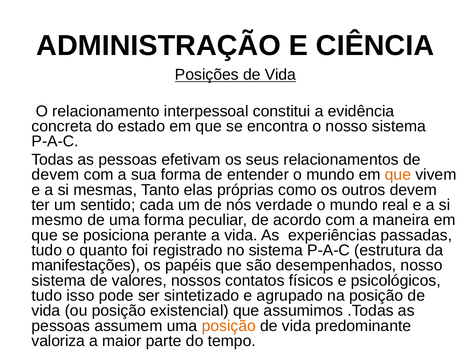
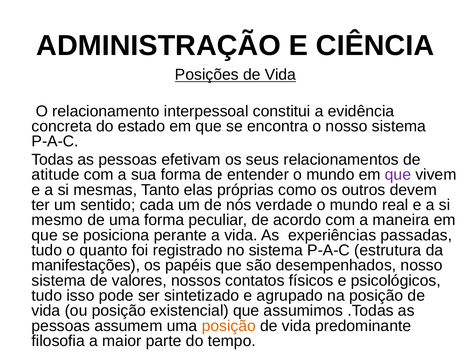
devem: devem -> atitude (56, 174)
que colour: orange -> purple (398, 174)
valoriza: valoriza -> filosofia (58, 340)
